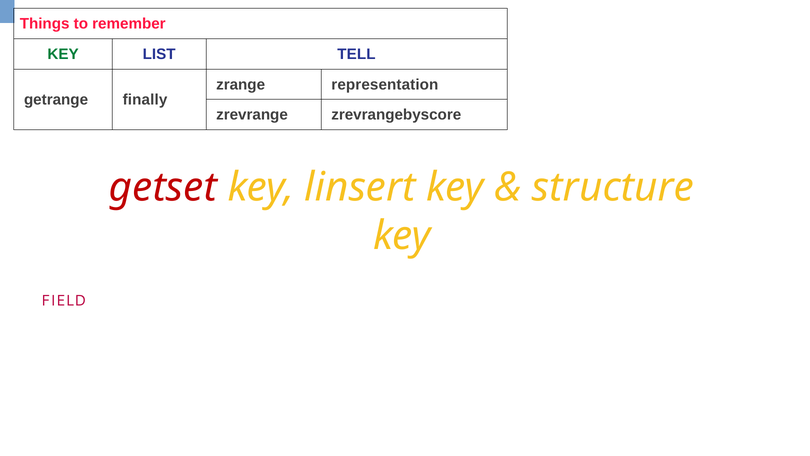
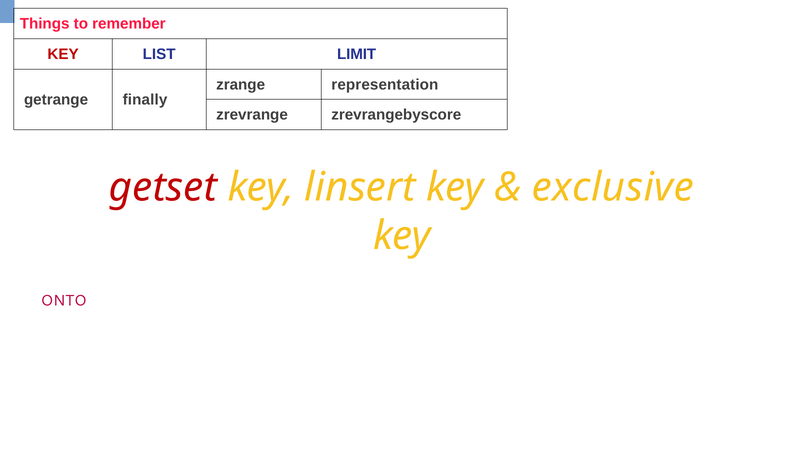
KEY colour: green -> red (63, 54)
TELL: TELL -> LIMIT (357, 54)
structure: structure -> exclusive (613, 187)
FIELD: FIELD -> ONTO (64, 300)
